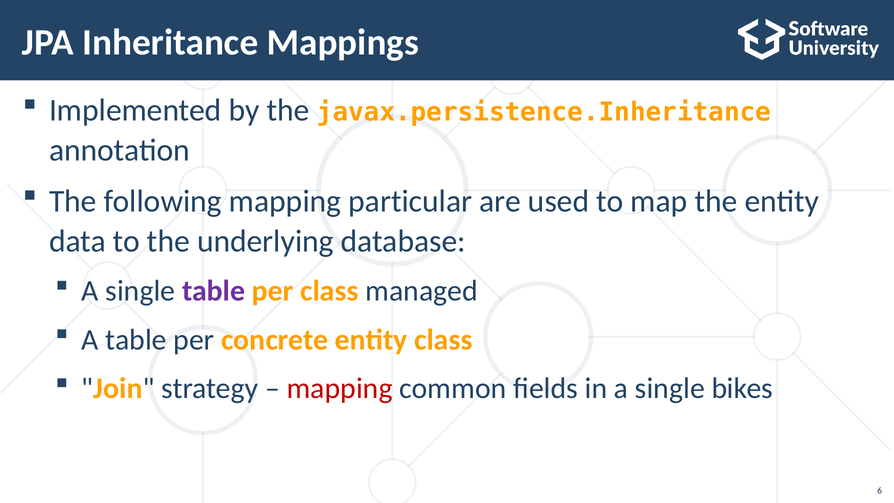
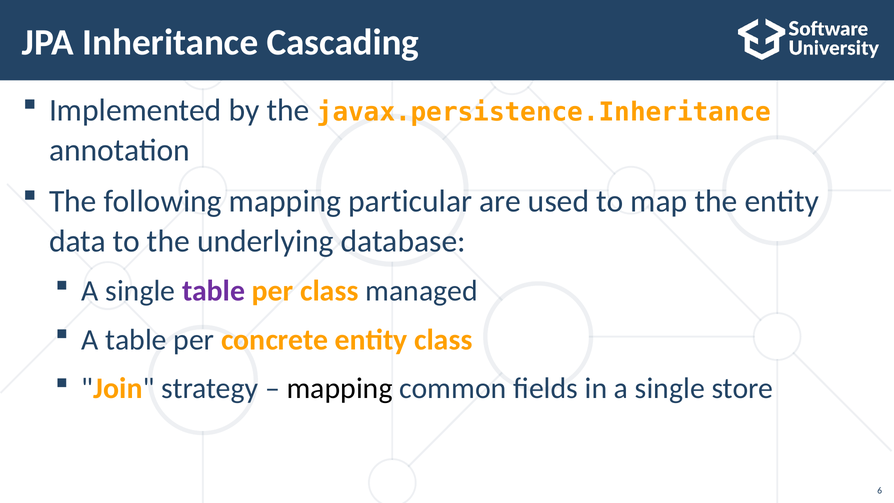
Mappings: Mappings -> Cascading (343, 42)
mapping colour: red -> black (340, 388)
bikes: bikes -> store (742, 388)
